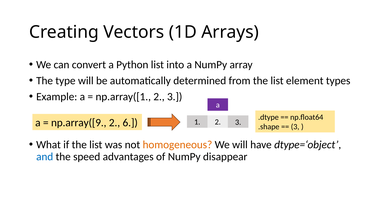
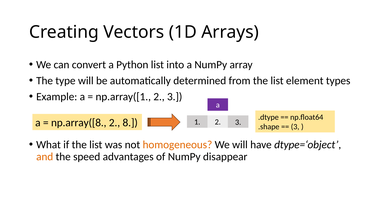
np.array([9: np.array([9 -> np.array([8 (79, 122)
6: 6 -> 8 (130, 122)
and colour: blue -> orange (45, 156)
